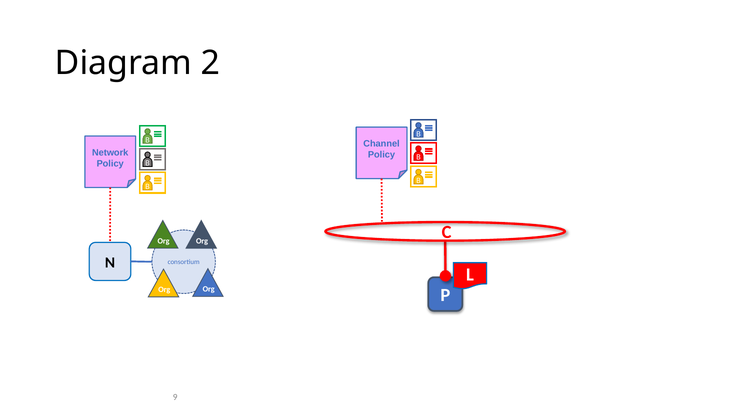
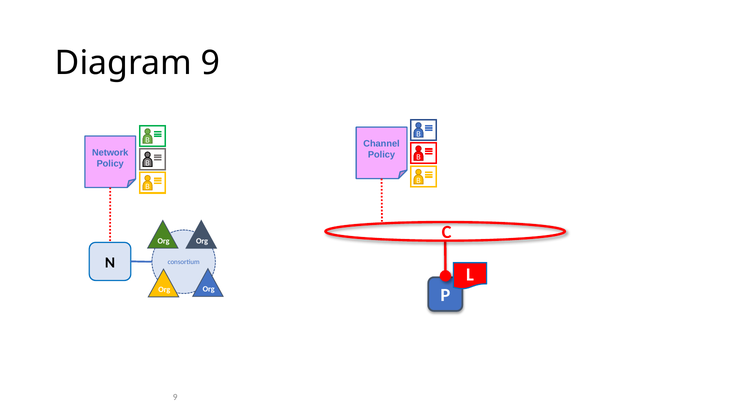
Diagram 2: 2 -> 9 (211, 63)
